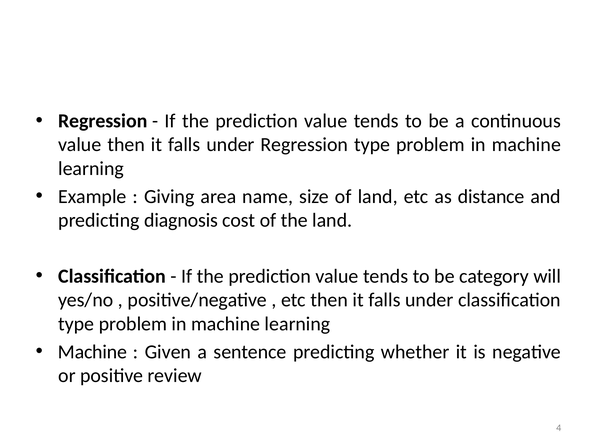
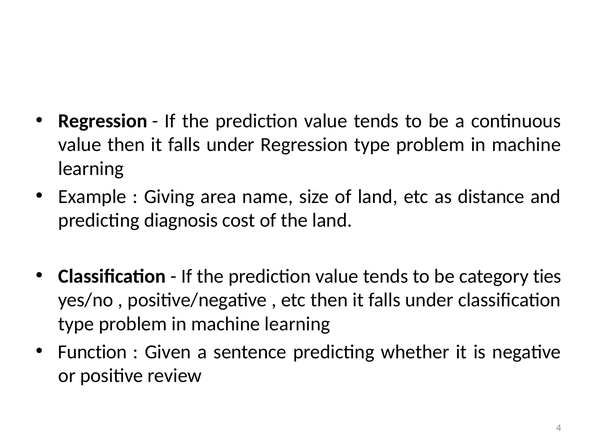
will: will -> ties (547, 276)
Machine: Machine -> Function (92, 352)
